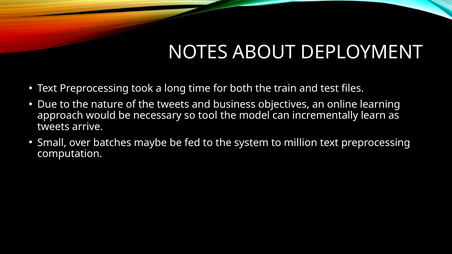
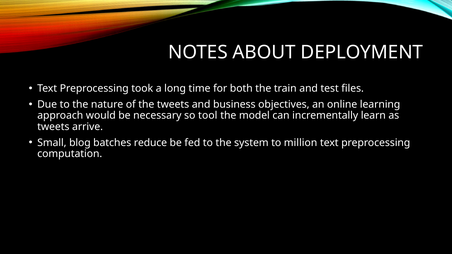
over: over -> blog (80, 143)
maybe: maybe -> reduce (150, 143)
